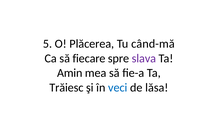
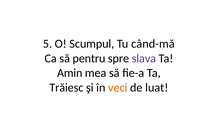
Plăcerea: Plăcerea -> Scumpul (92, 44)
fiecare: fiecare -> pentru (89, 58)
veci colour: blue -> orange (118, 87)
lăsa: lăsa -> luat (157, 87)
